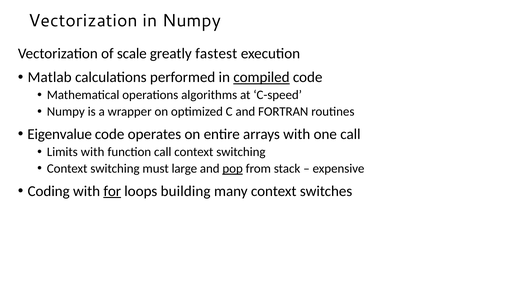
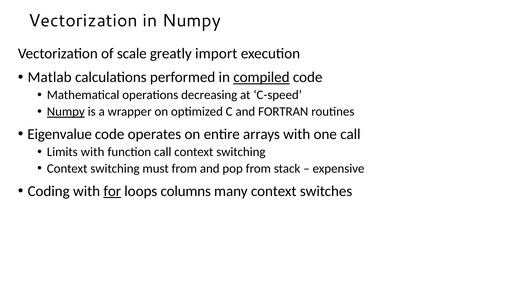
fastest: fastest -> import (216, 53)
algorithms: algorithms -> decreasing (209, 95)
Numpy underline: none -> present (66, 112)
must large: large -> from (184, 168)
pop underline: present -> none (233, 168)
building: building -> columns (186, 191)
